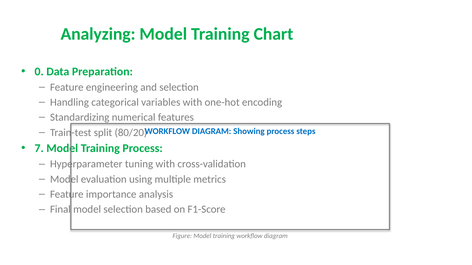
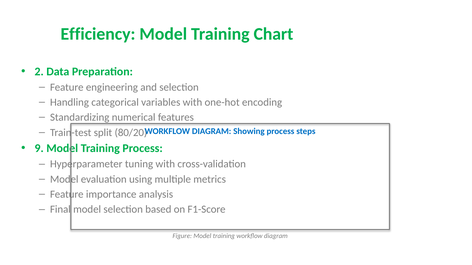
Analyzing: Analyzing -> Efficiency (98, 34)
0: 0 -> 2 (39, 72)
7: 7 -> 9 (39, 149)
